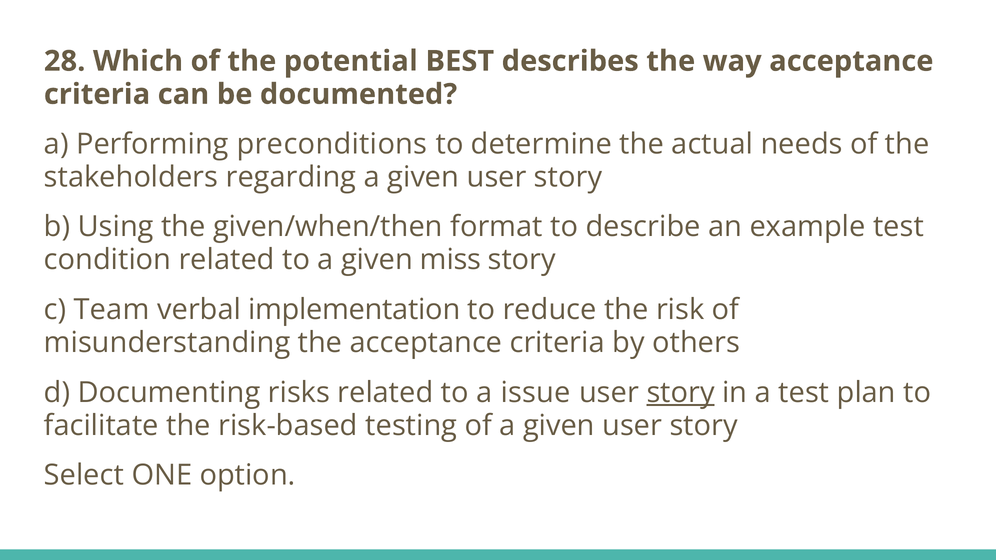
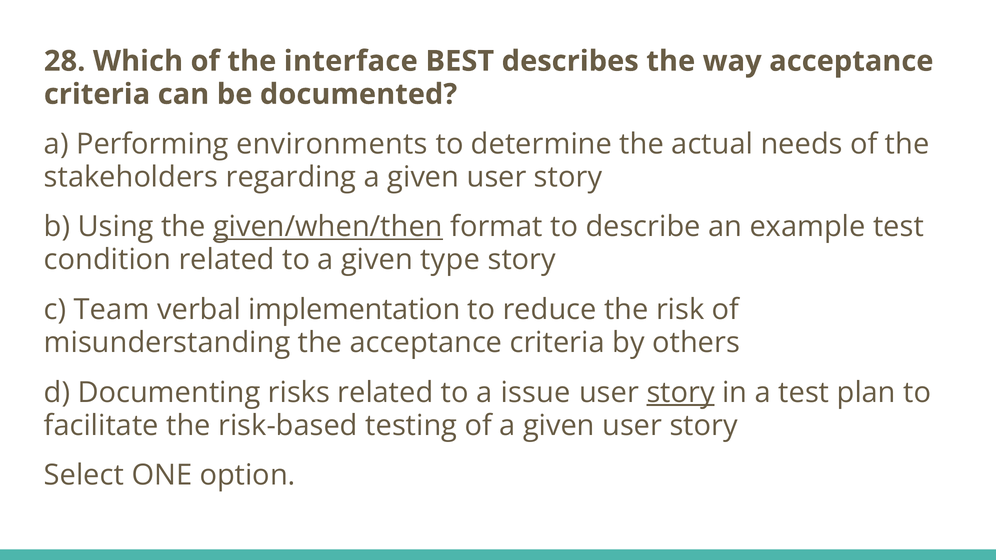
potential: potential -> interface (351, 61)
preconditions: preconditions -> environments (332, 144)
given/when/then underline: none -> present (328, 227)
miss: miss -> type (450, 260)
